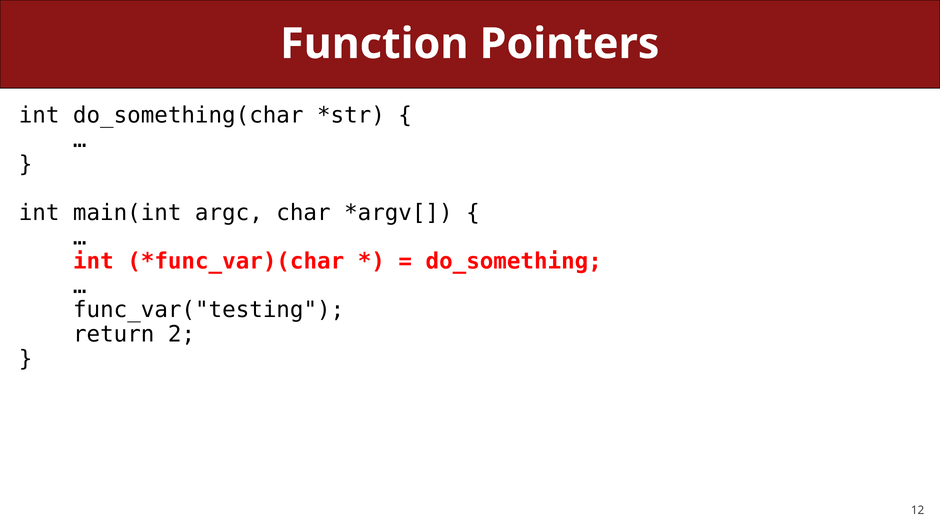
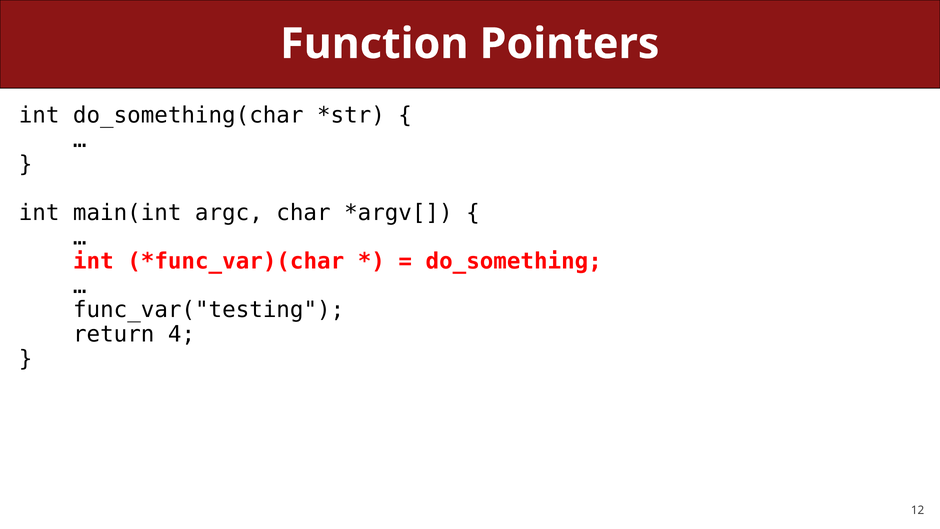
2: 2 -> 4 (182, 334)
